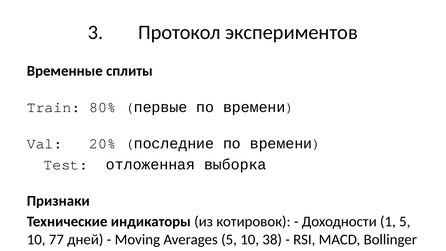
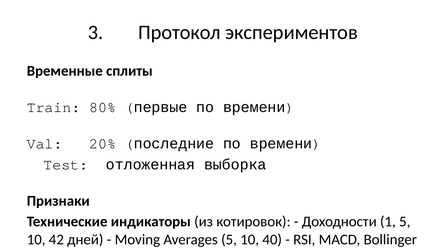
10 77: 77 -> 42 (56, 239)
38: 38 -> 40 (272, 239)
